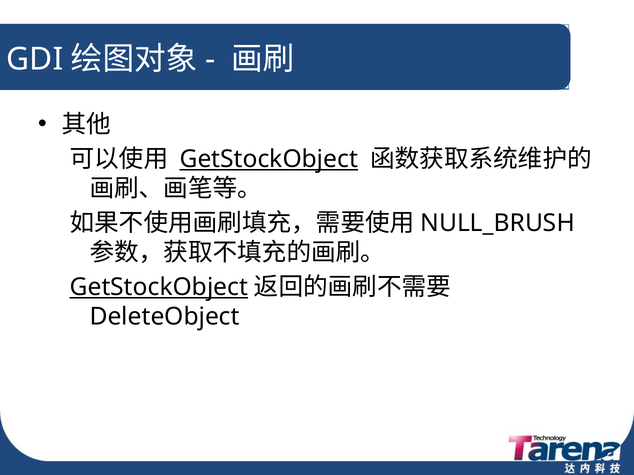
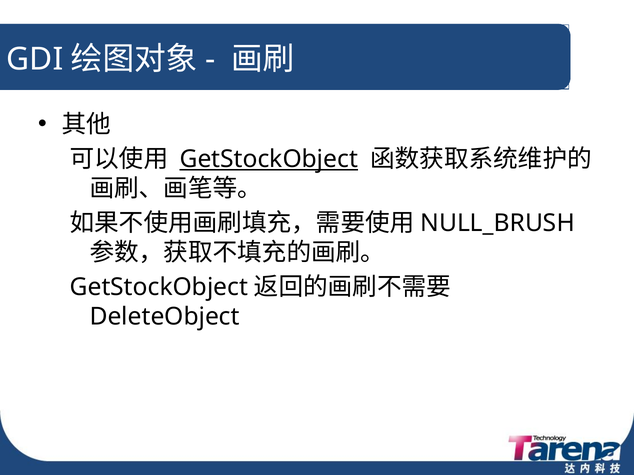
GetStockObject underline: present -> none (159, 288)
